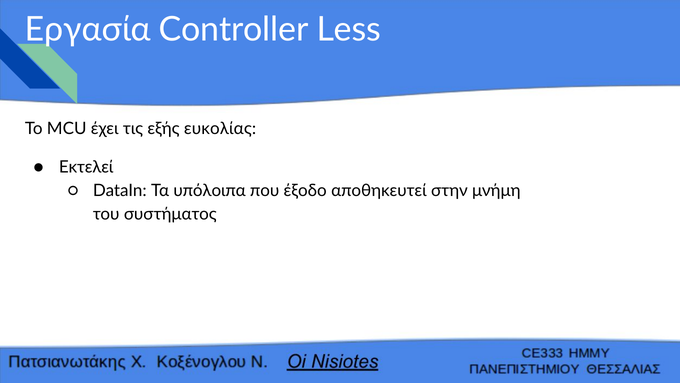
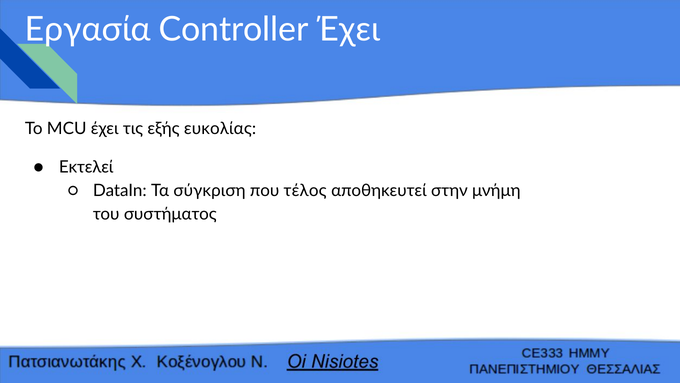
Controller Less: Less -> Έχει (348, 30)
υπόλοιπα: υπόλοιπα -> σύγκριση (209, 191)
έξοδο: έξοδο -> τέλος (305, 191)
